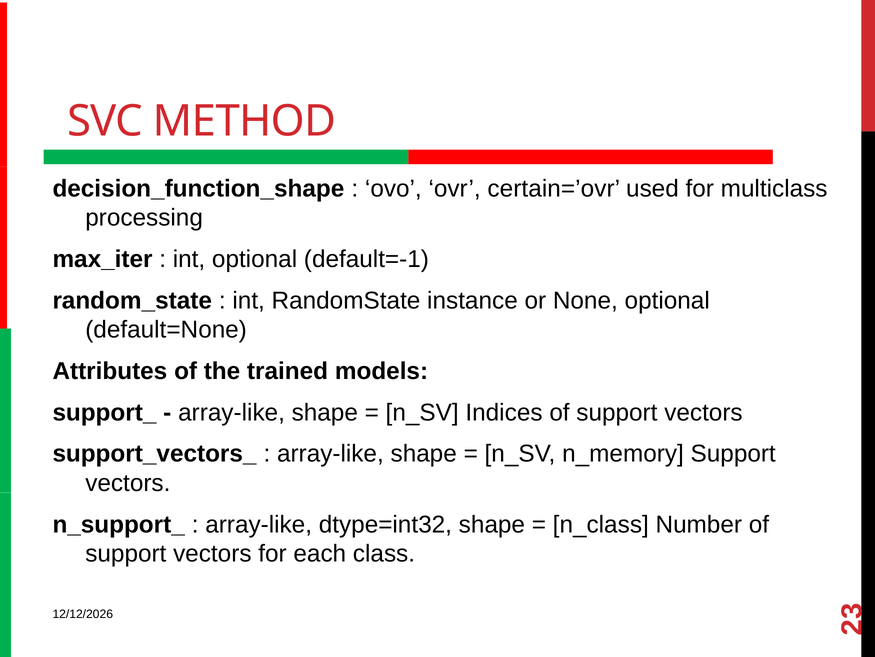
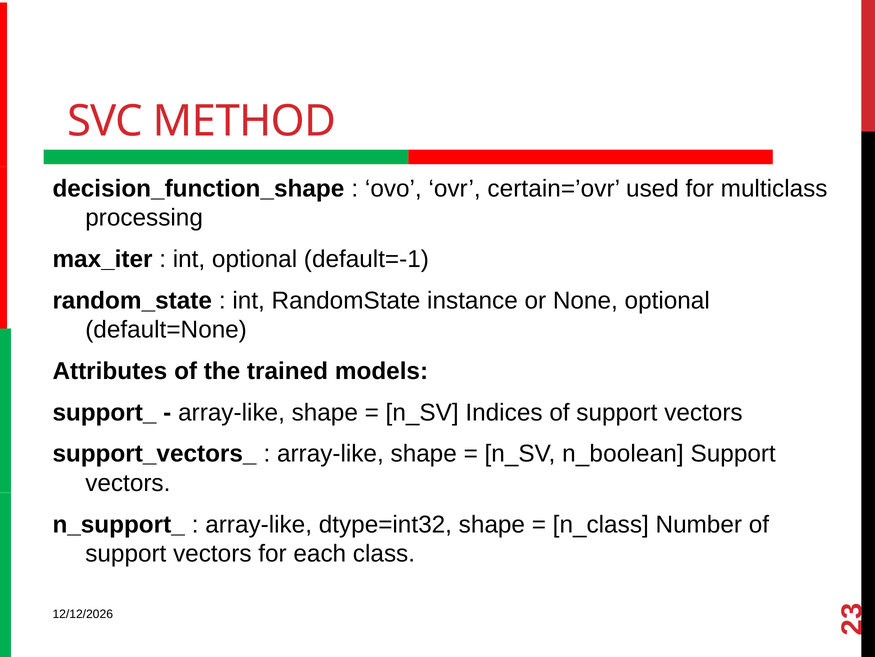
n_memory: n_memory -> n_boolean (623, 453)
